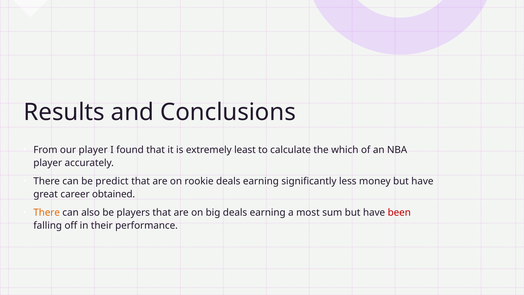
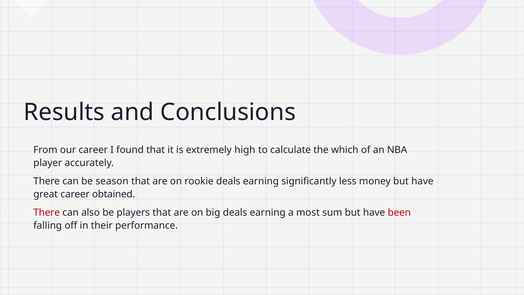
our player: player -> career (93, 150)
least: least -> high (245, 150)
predict: predict -> season (112, 181)
There colour: orange -> red (47, 213)
